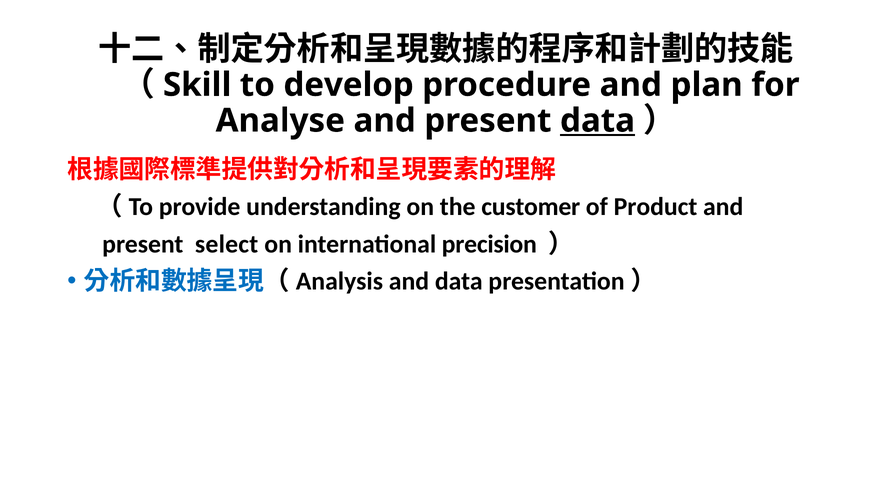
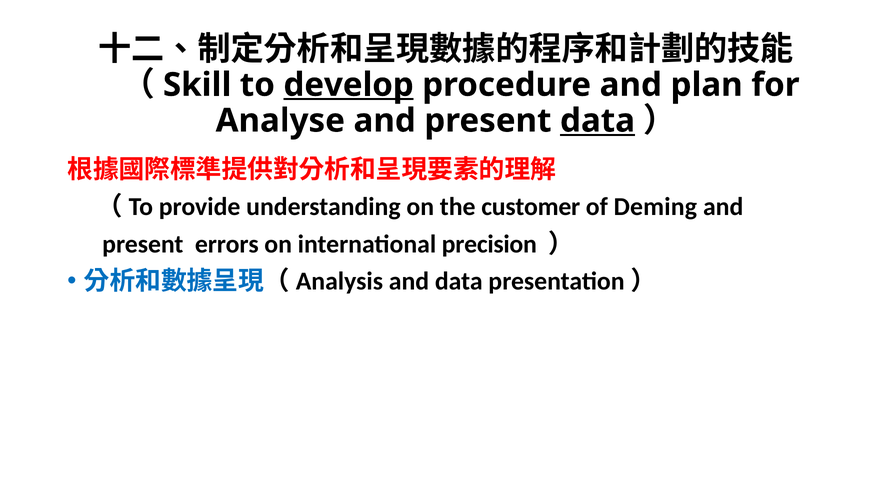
develop underline: none -> present (349, 85)
Product: Product -> Deming (655, 207)
select: select -> errors (227, 244)
